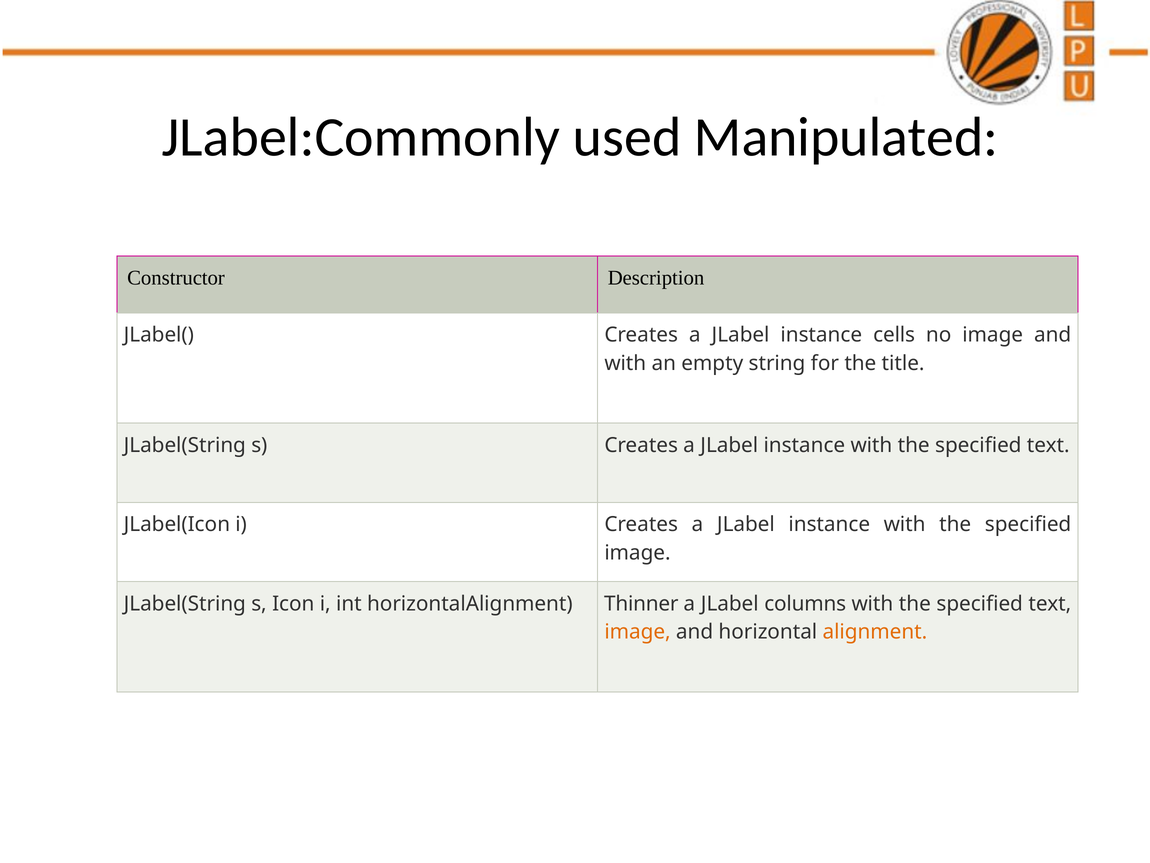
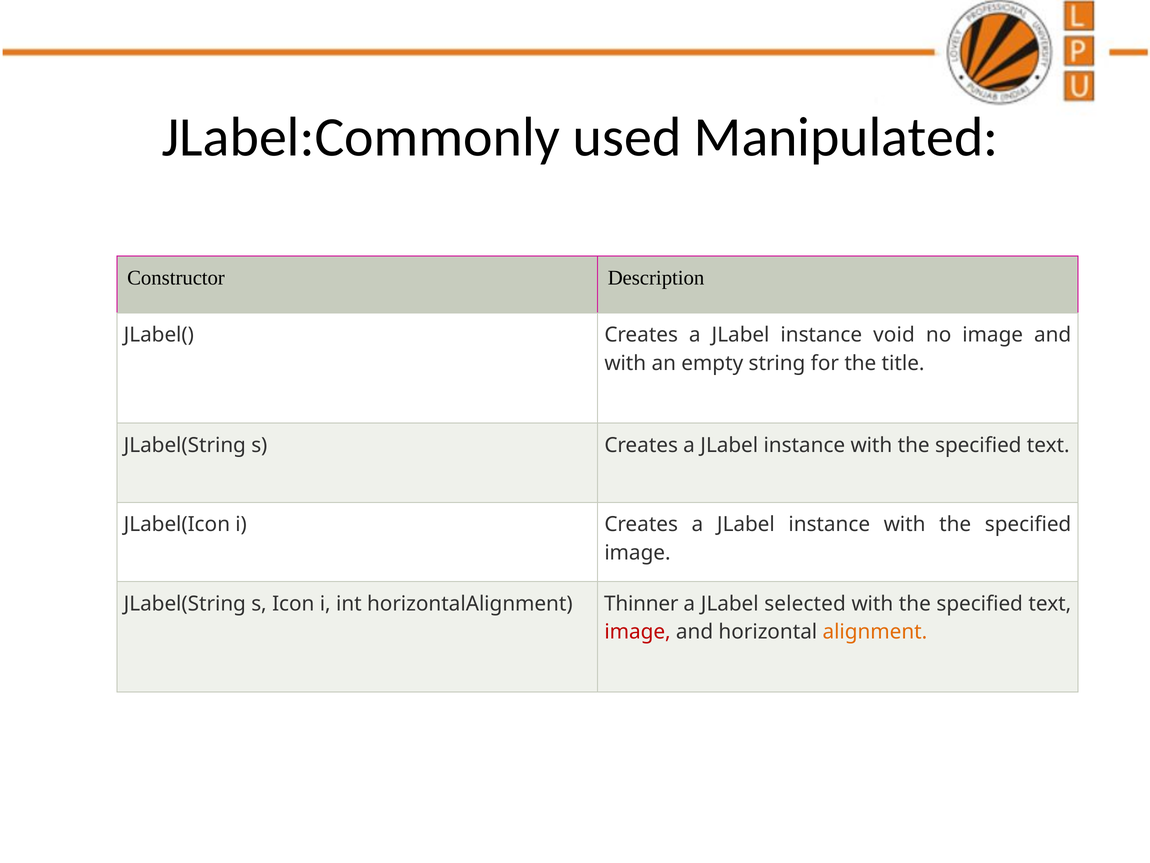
cells: cells -> void (894, 335)
columns: columns -> selected (805, 604)
image colour: orange -> red (638, 632)
